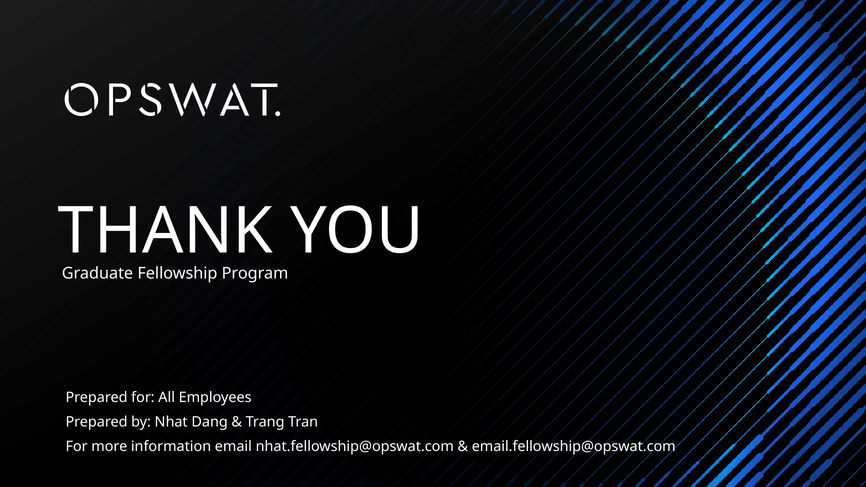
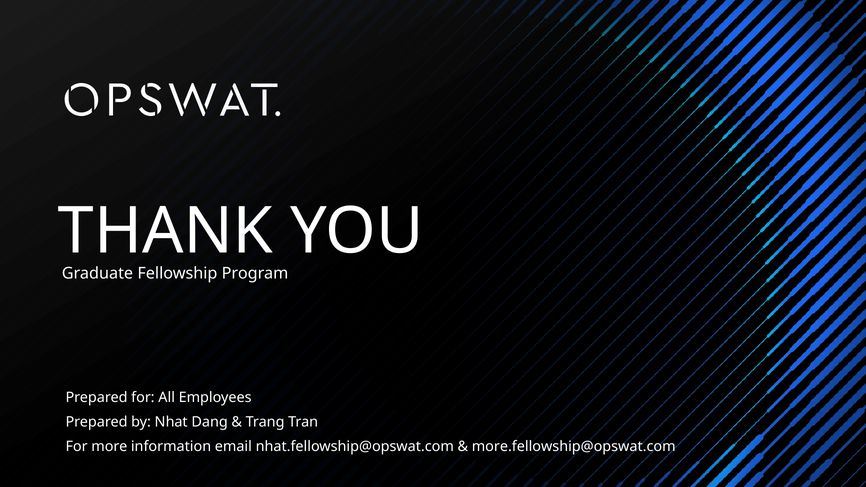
email.fellowship@opswat.com: email.fellowship@opswat.com -> more.fellowship@opswat.com (574, 447)
